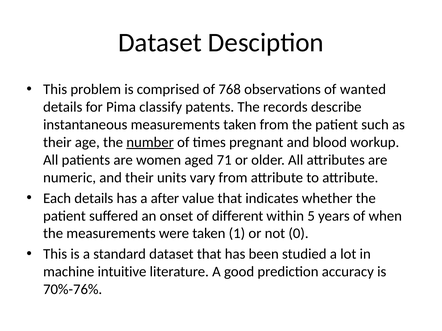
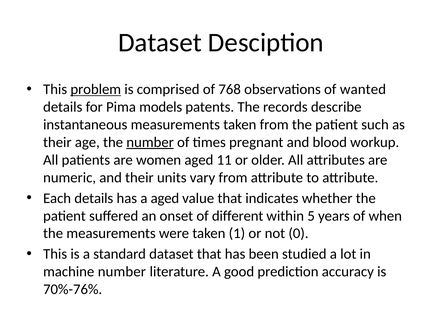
problem underline: none -> present (96, 89)
classify: classify -> models (161, 107)
71: 71 -> 11 (224, 160)
a after: after -> aged (165, 198)
machine intuitive: intuitive -> number (122, 272)
